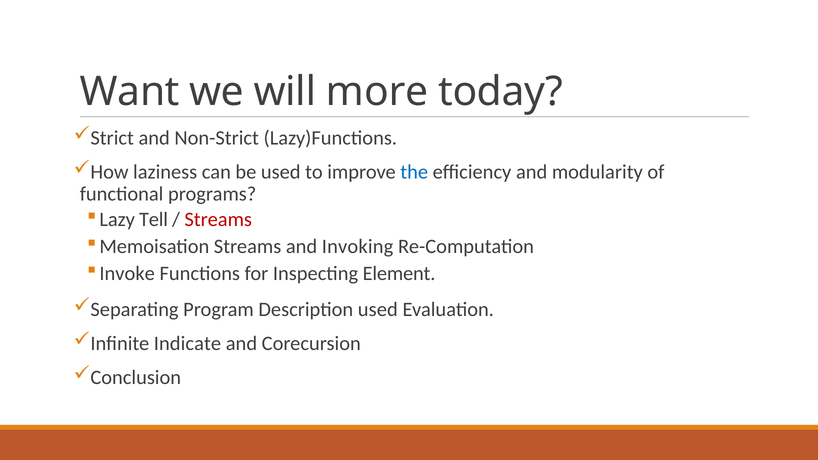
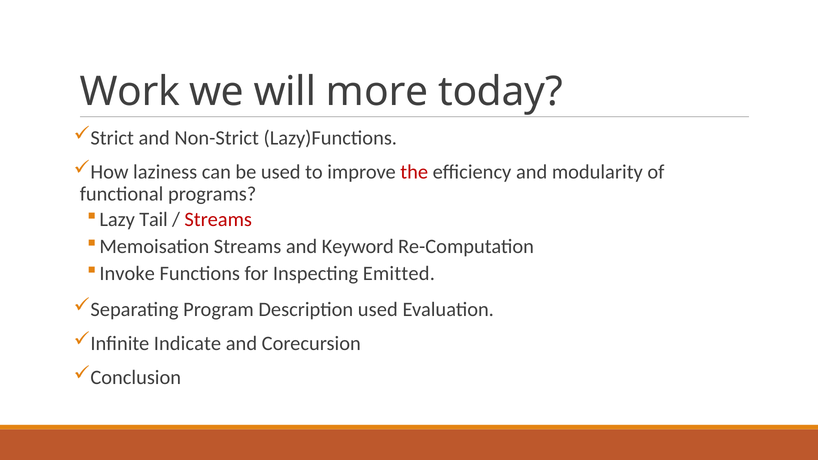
Want: Want -> Work (130, 92)
the colour: blue -> red (414, 172)
Tell: Tell -> Tail (154, 219)
Invoking: Invoking -> Keyword (358, 247)
Element: Element -> Emitted (399, 274)
